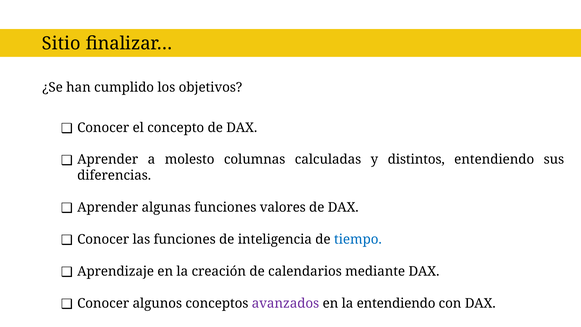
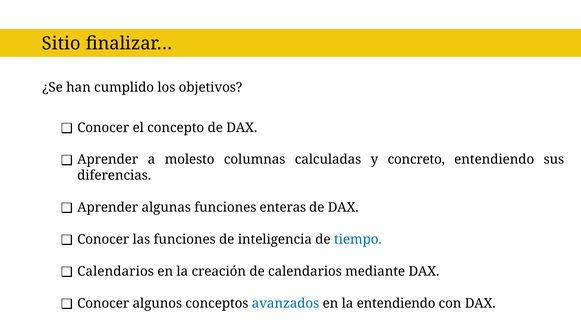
distintos: distintos -> concreto (416, 159)
valores: valores -> enteras (283, 207)
Aprendizaje: Aprendizaje -> Calendarios (116, 271)
avanzados colour: purple -> blue (285, 303)
